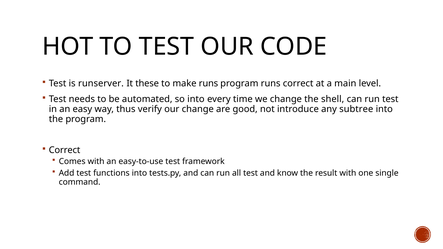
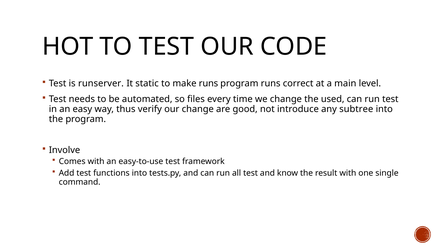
these: these -> static (147, 84)
so into: into -> files (196, 99)
shell: shell -> used (333, 99)
Correct: Correct -> Involve (64, 150)
